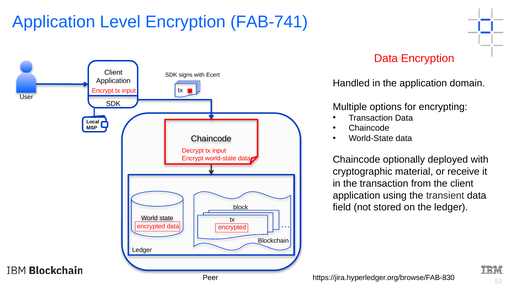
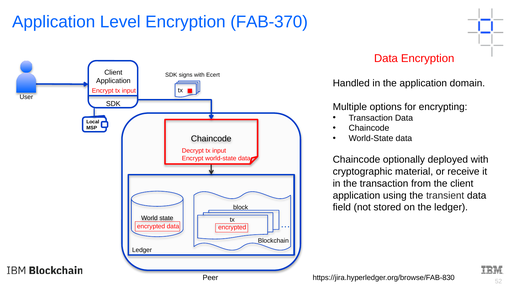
FAB-741: FAB-741 -> FAB-370 (269, 22)
